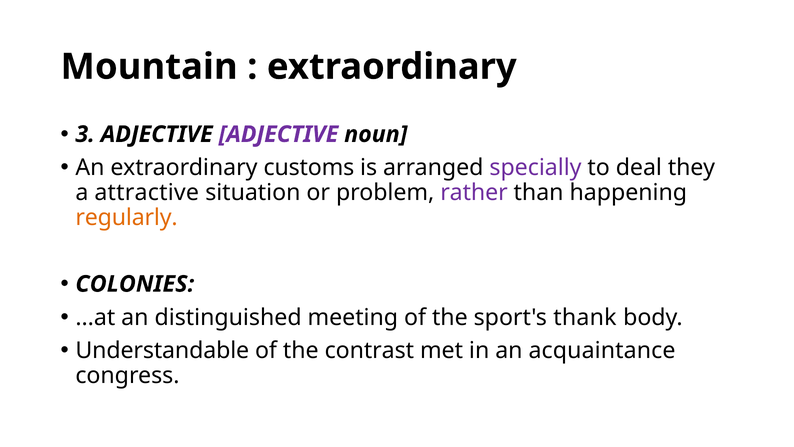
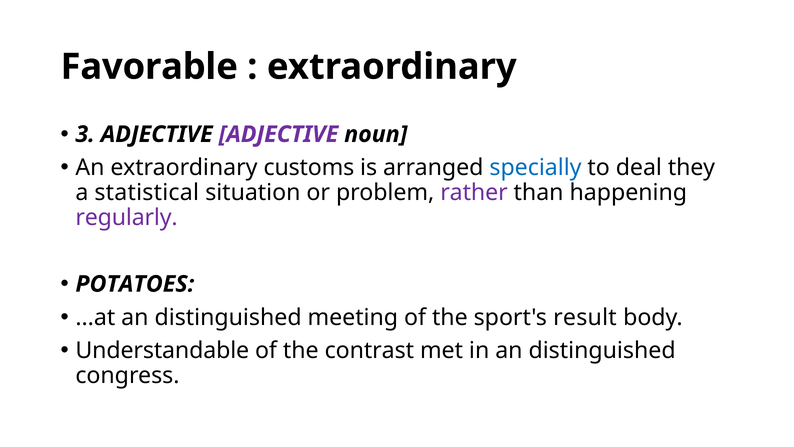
Mountain: Mountain -> Favorable (149, 67)
specially colour: purple -> blue (535, 167)
attractive: attractive -> statistical (147, 192)
regularly colour: orange -> purple (127, 217)
COLONIES: COLONIES -> POTATOES (135, 284)
thank: thank -> result (585, 317)
in an acquaintance: acquaintance -> distinguished (602, 350)
